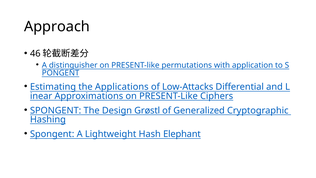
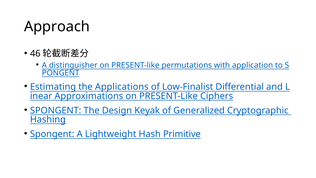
Low-Attacks: Low-Attacks -> Low-Finalist (188, 87)
Grøstl: Grøstl -> Keyak (147, 110)
Elephant: Elephant -> Primitive (182, 134)
